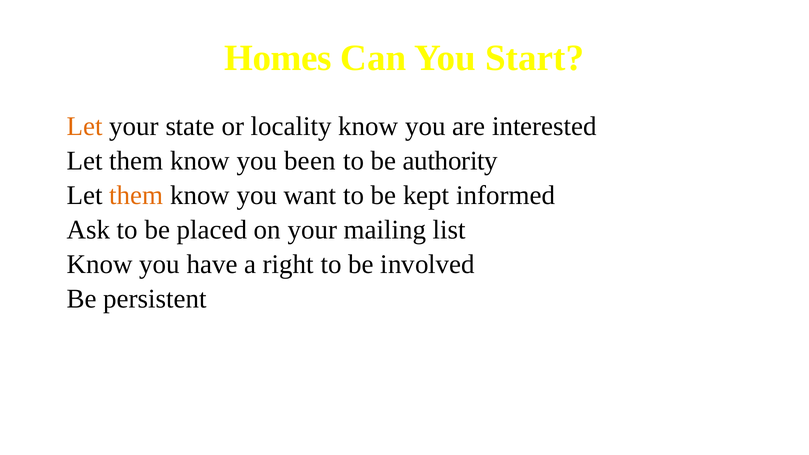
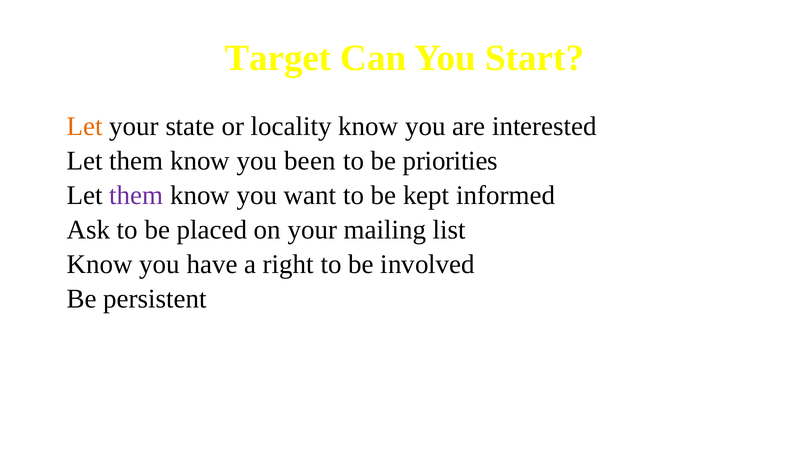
Homes: Homes -> Target (278, 58)
authority: authority -> priorities (450, 161)
them colour: orange -> purple (136, 195)
